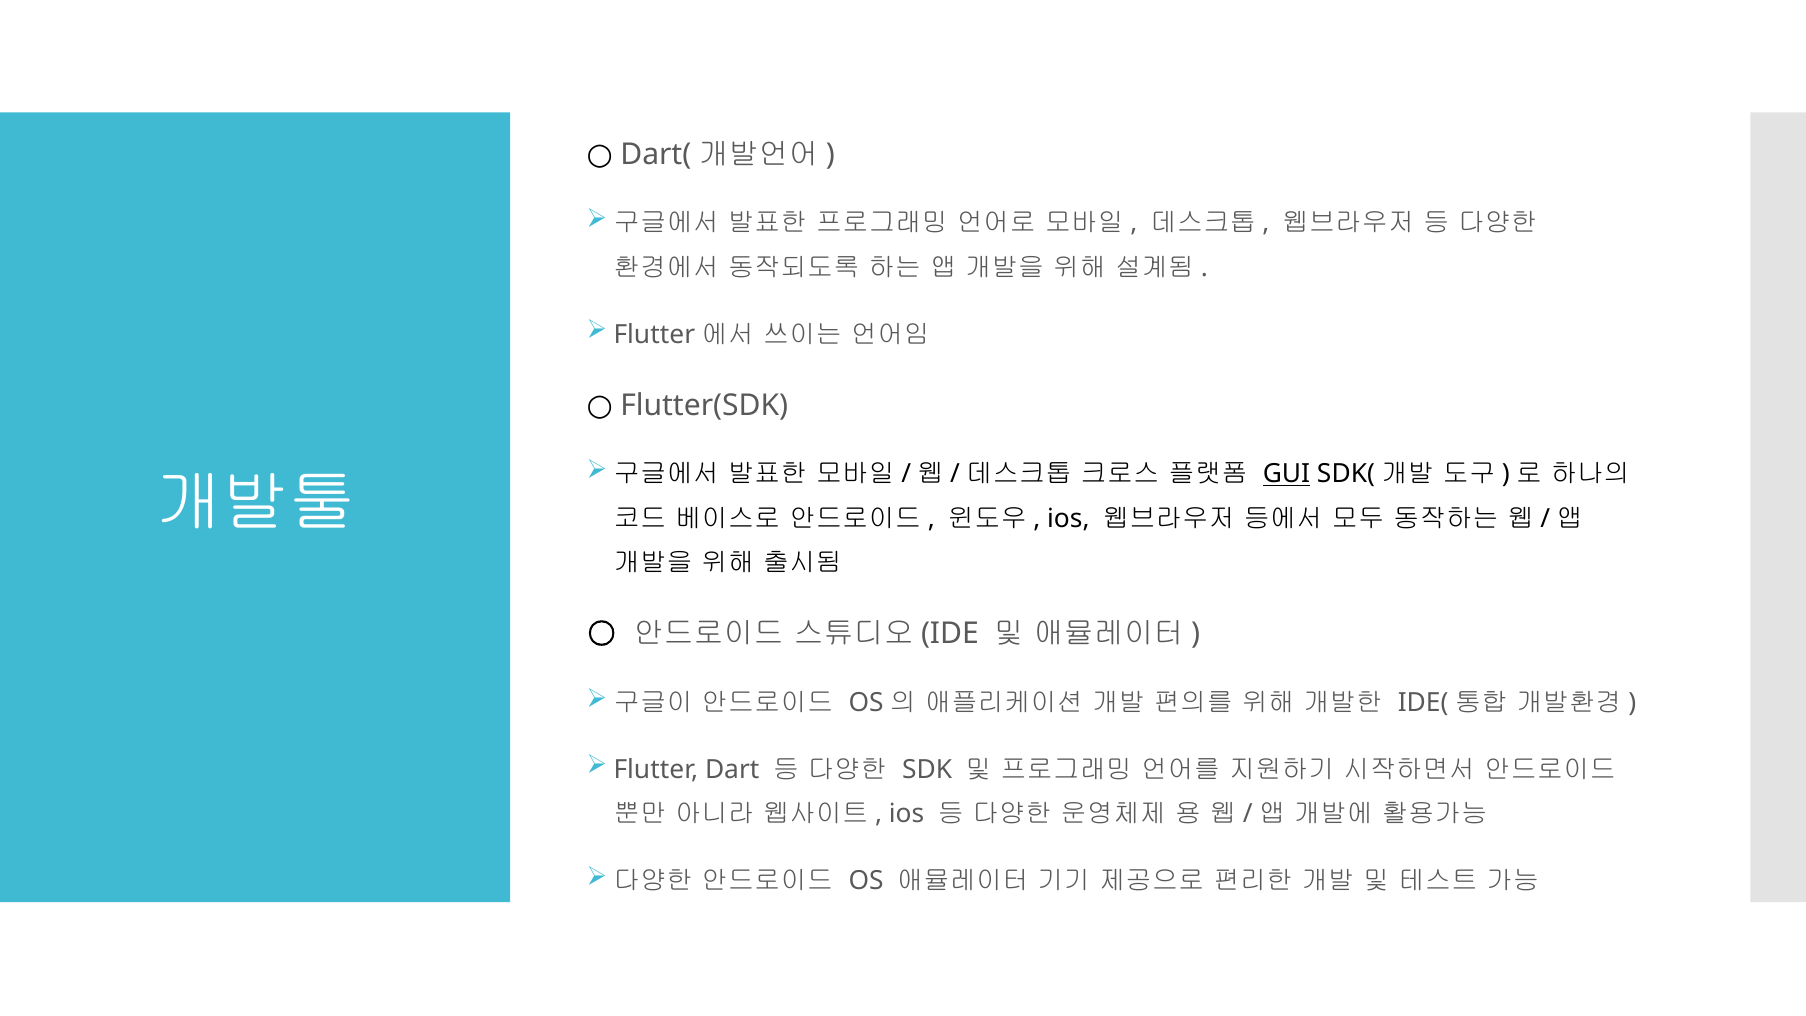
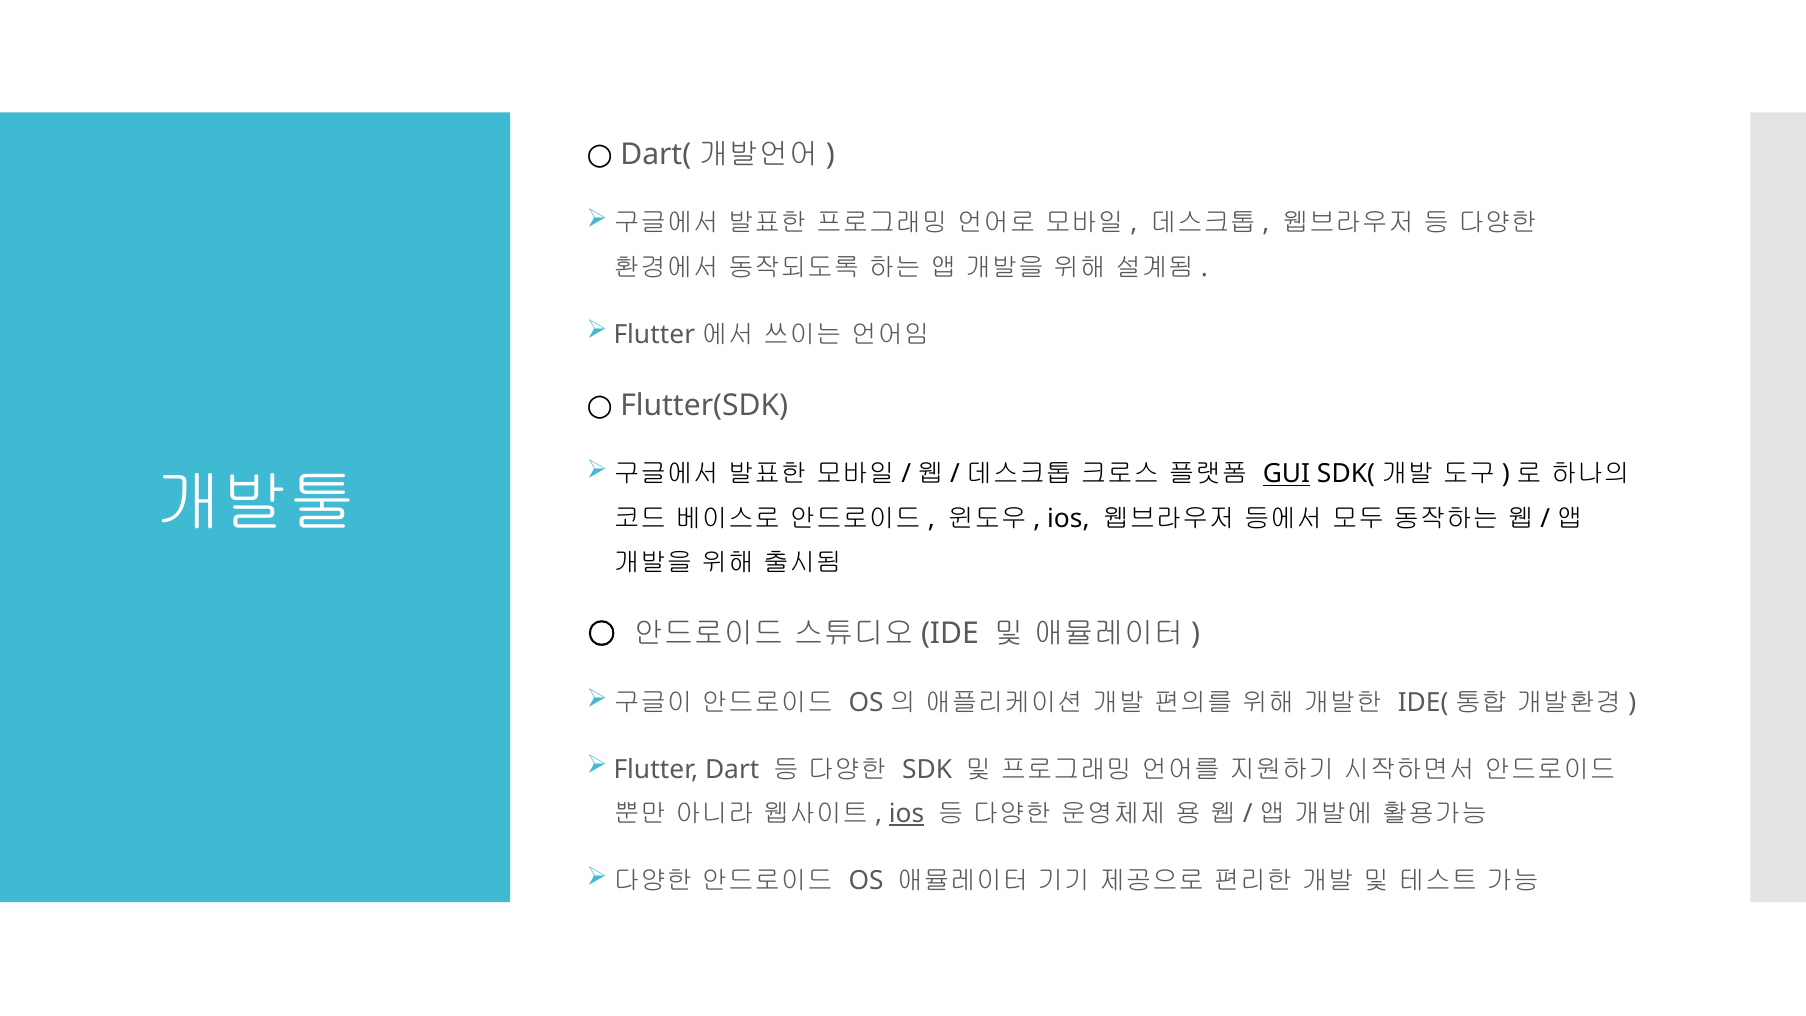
ios underline: none -> present (907, 814)
